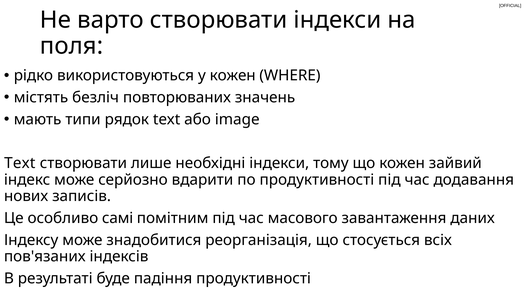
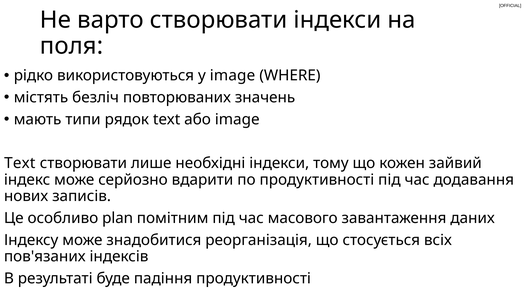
у кожен: кожен -> image (233, 76)
самі: самі -> plan (118, 219)
